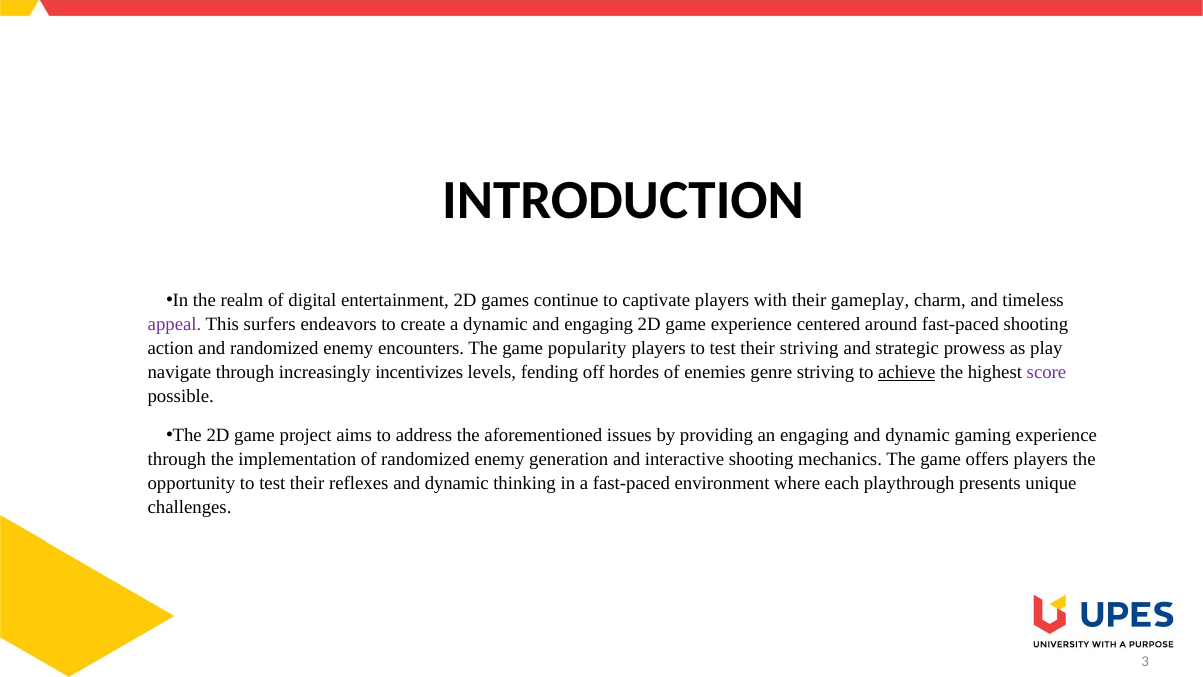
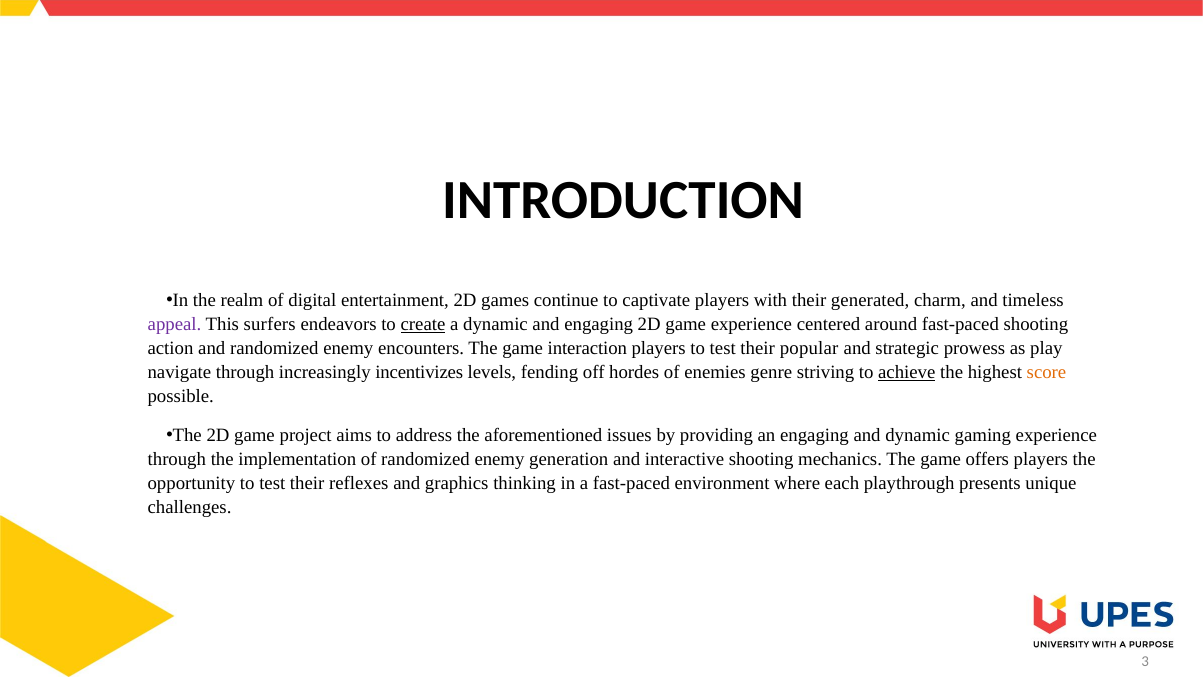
gameplay: gameplay -> generated (870, 300)
create underline: none -> present (423, 324)
popularity: popularity -> interaction (587, 348)
their striving: striving -> popular (809, 348)
score colour: purple -> orange (1046, 372)
reflexes and dynamic: dynamic -> graphics (457, 483)
